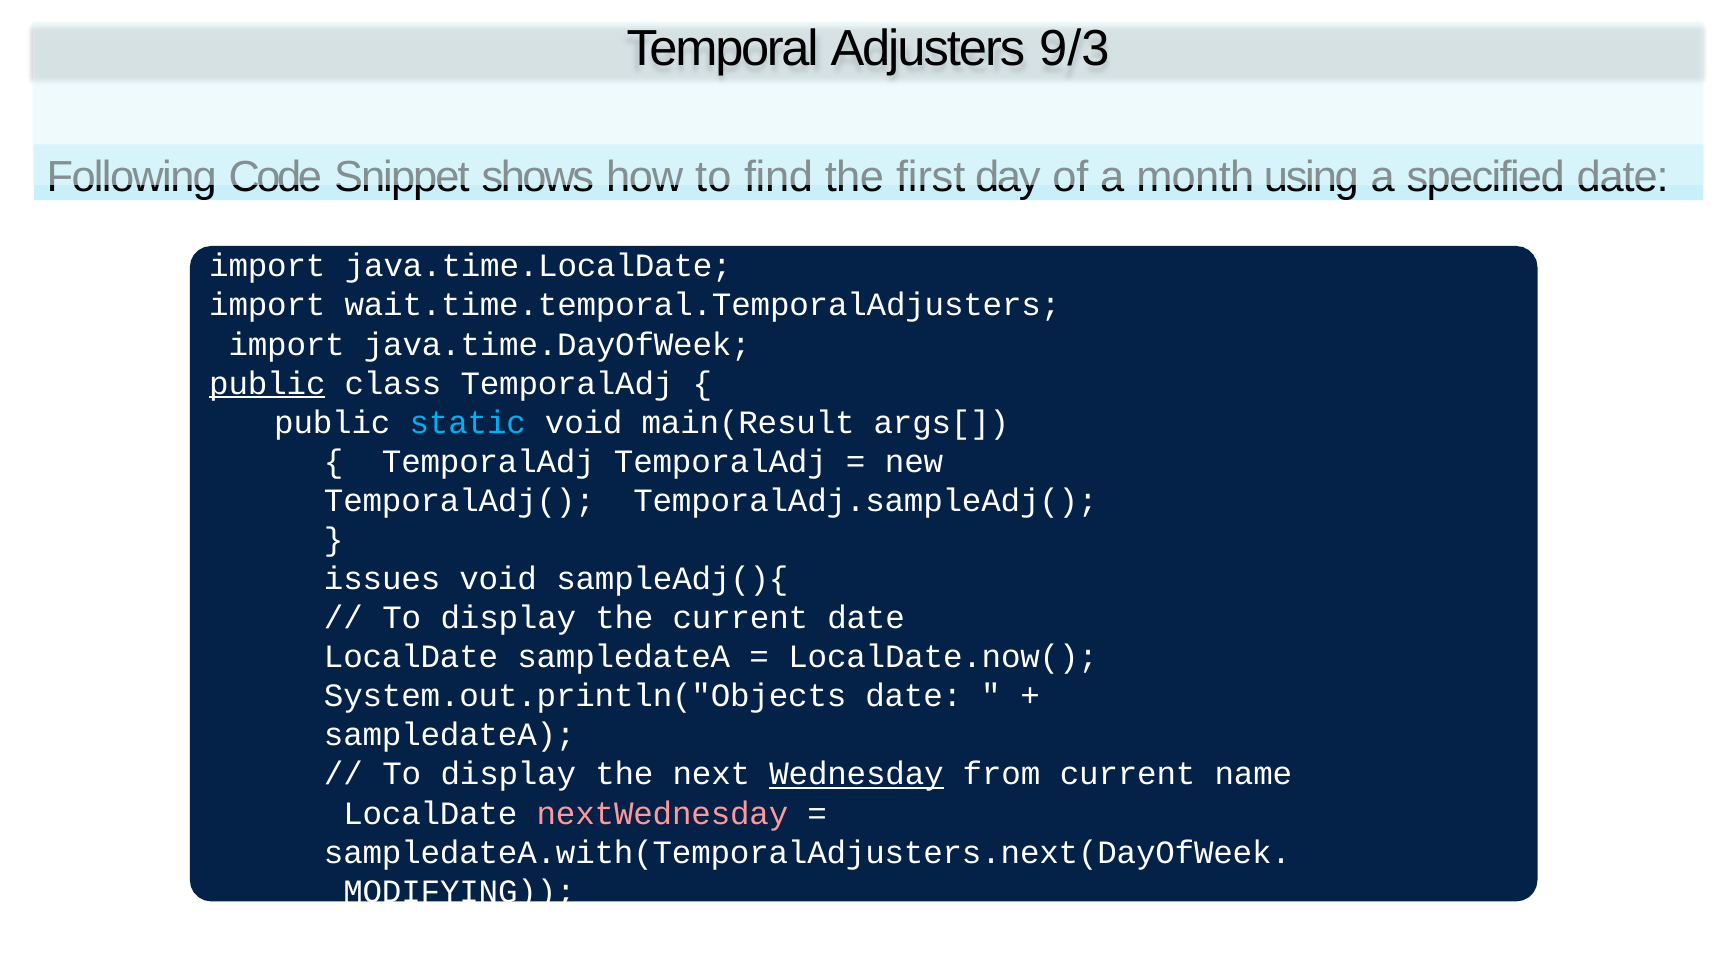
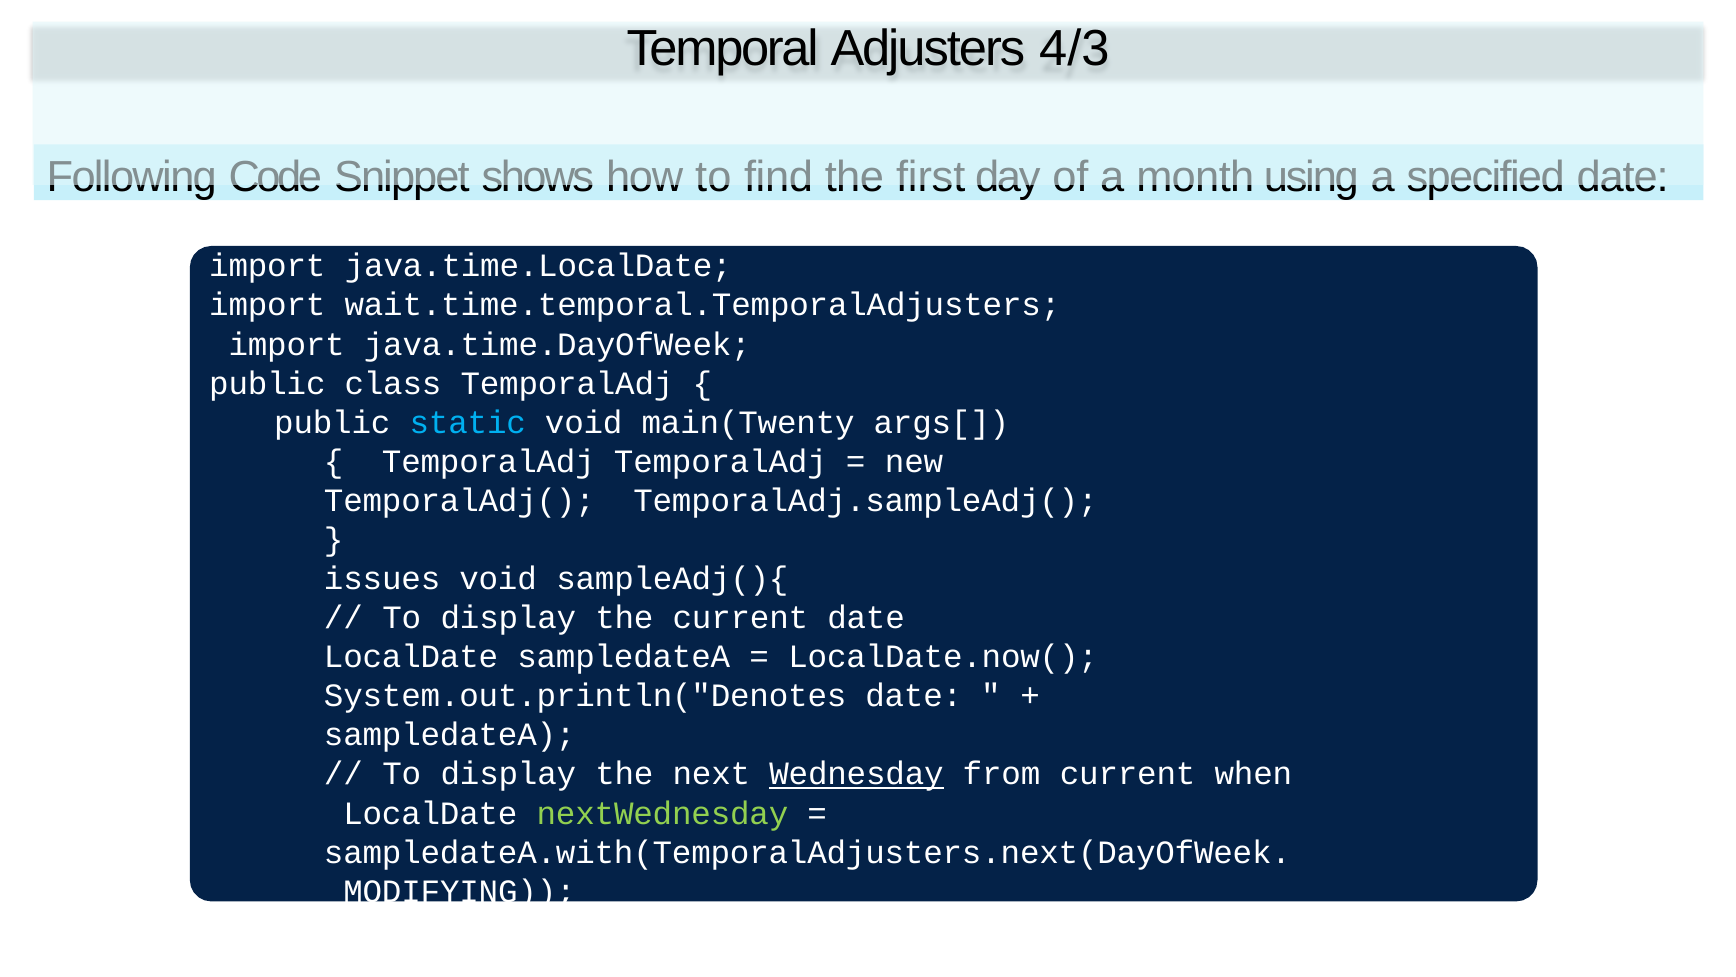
9/3: 9/3 -> 4/3 (1074, 49)
public underline: present -> none (267, 383)
main(Result: main(Result -> main(Twenty (748, 422)
System.out.println("Objects: System.out.println("Objects -> System.out.println("Denotes (585, 696)
name: name -> when (1253, 774)
nextWednesday colour: pink -> light green (663, 813)
